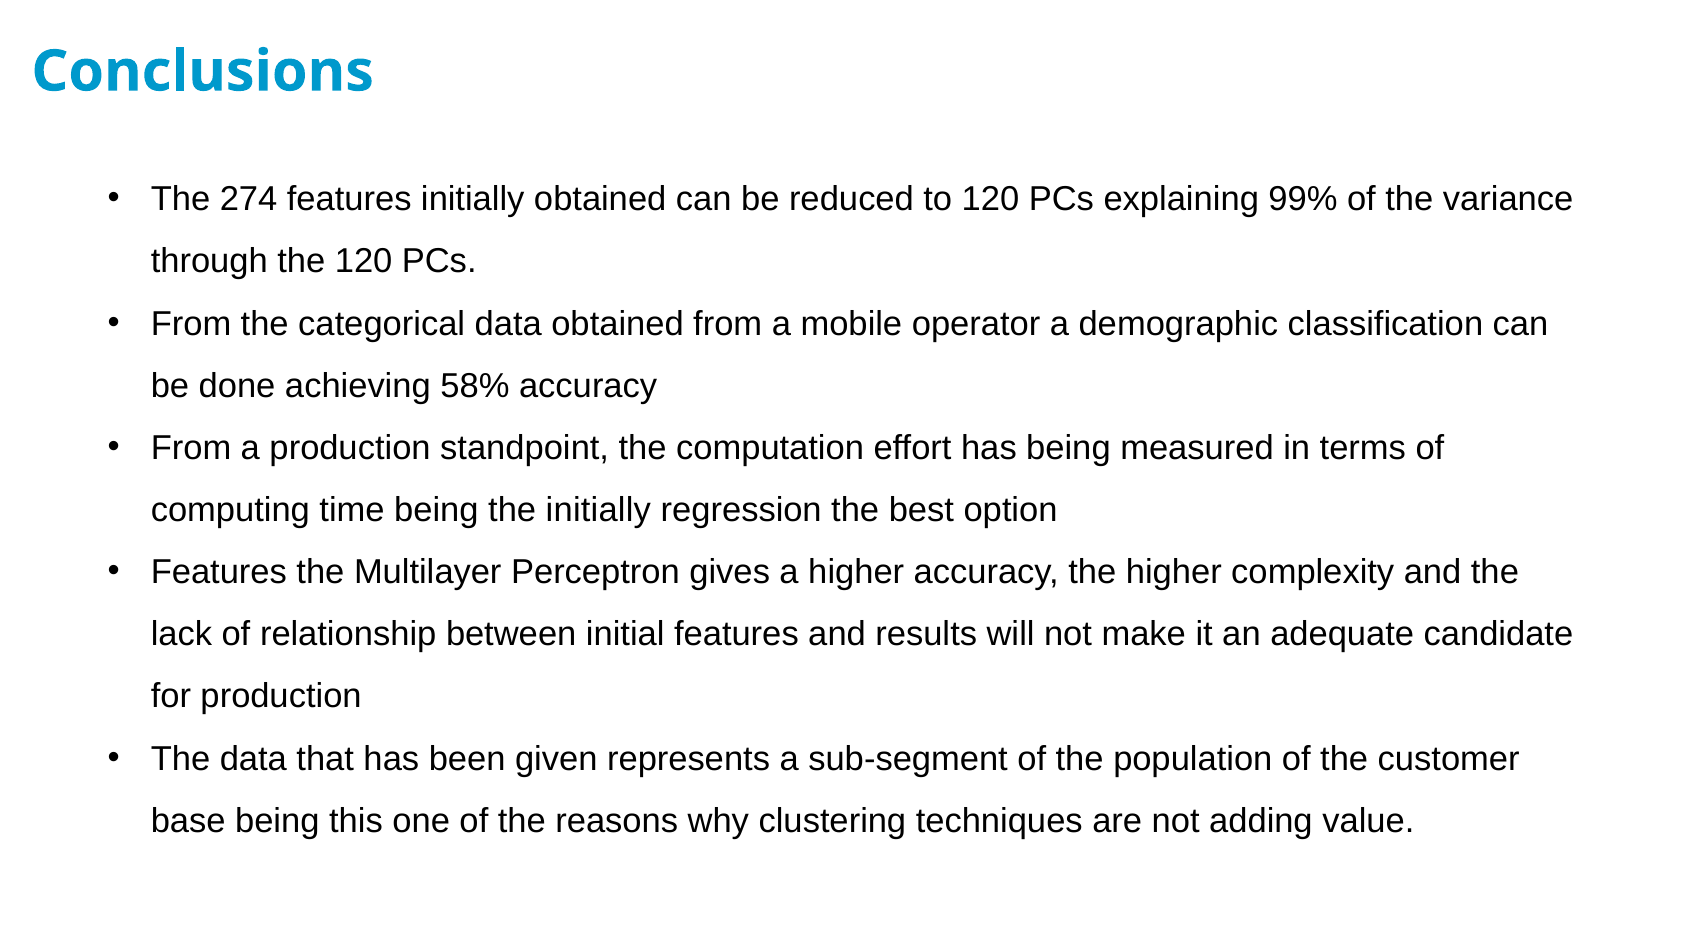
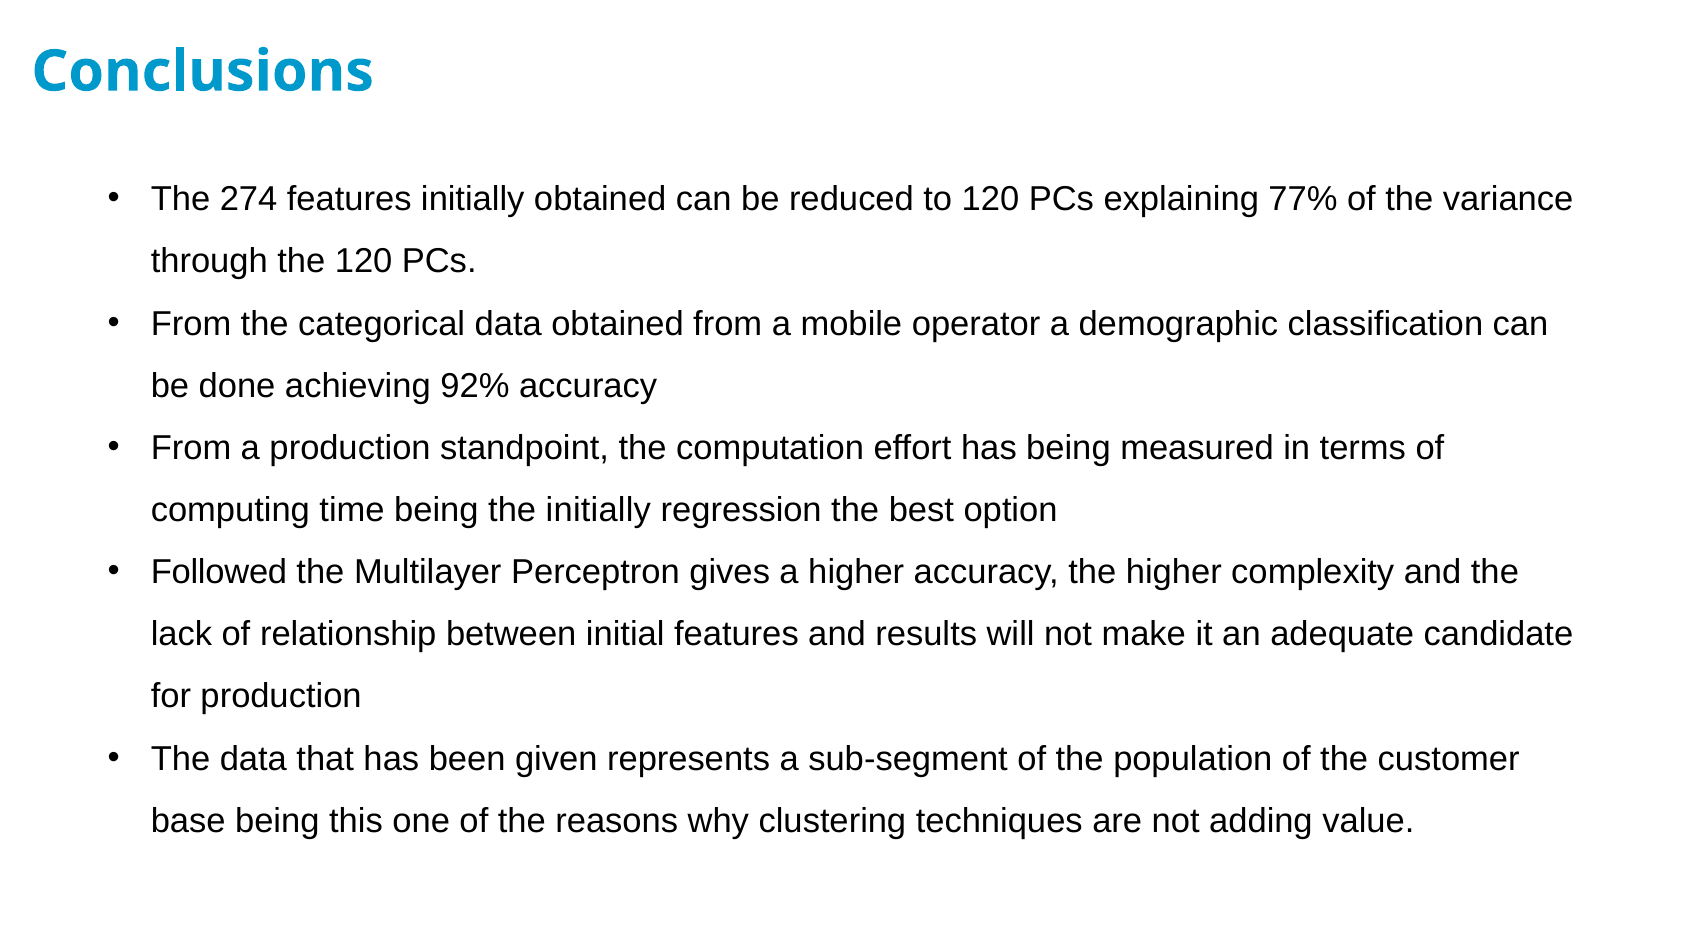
99%: 99% -> 77% (1303, 199)
58%: 58% -> 92% (475, 386)
Features: Features -> Followed (219, 572)
